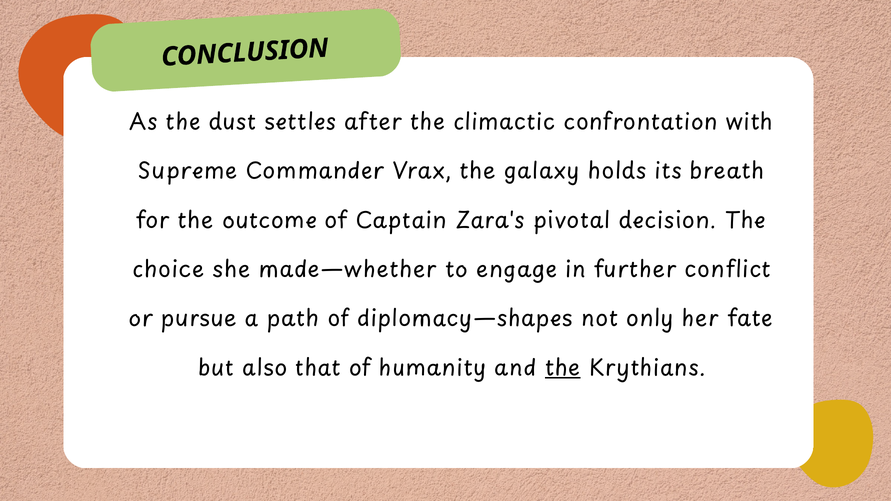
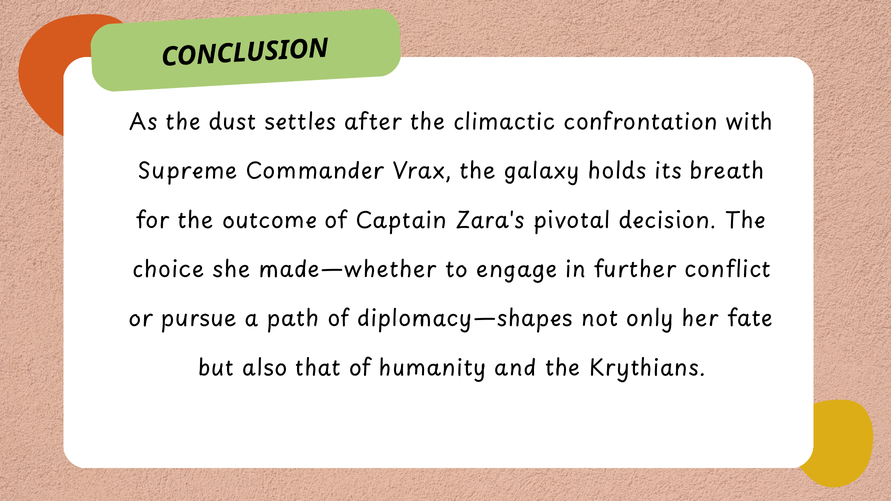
the underline: present -> none (563, 368)
